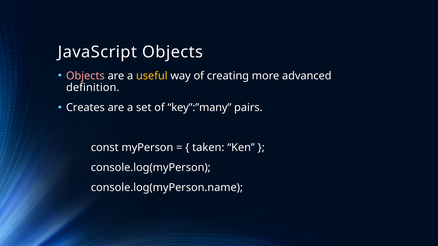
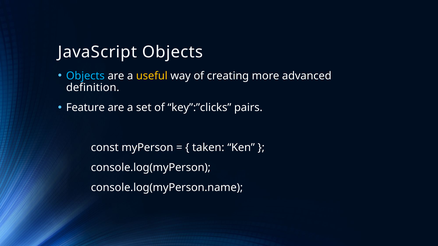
Objects colour: pink -> light blue (85, 76)
Creates: Creates -> Feature (85, 108)
key”:”many: key”:”many -> key”:”clicks (199, 108)
